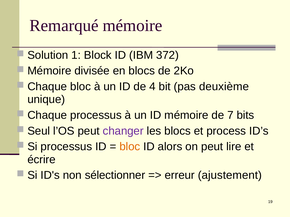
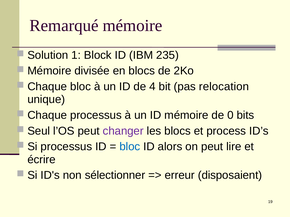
372: 372 -> 235 (168, 55)
deuxième: deuxième -> relocation (224, 87)
7: 7 -> 0 (230, 115)
bloc colour: orange -> blue (130, 147)
ajustement: ajustement -> disposaient (230, 176)
